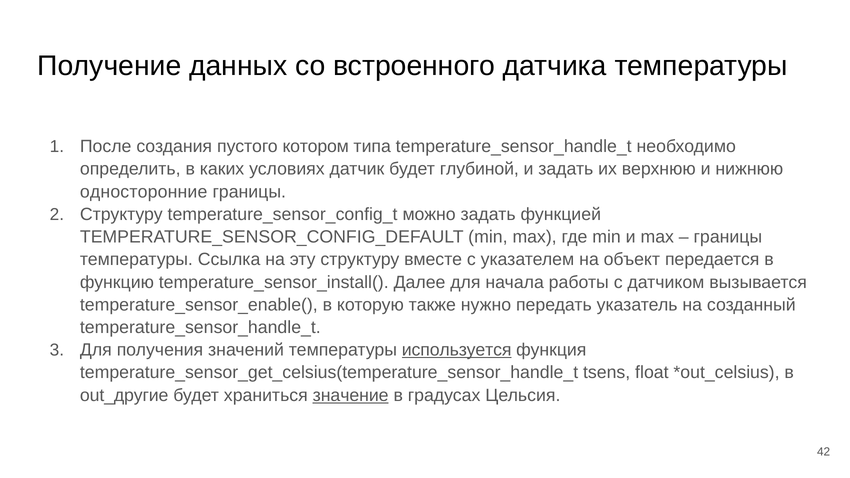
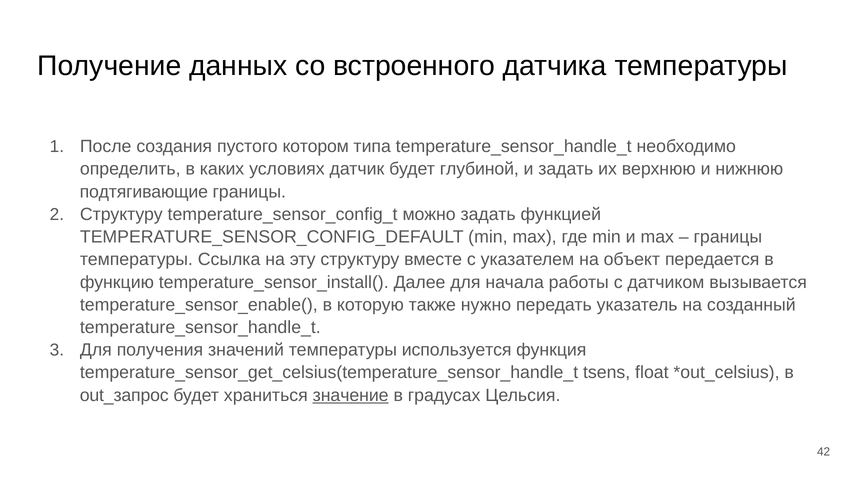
односторонние: односторонние -> подтягивающие (144, 192)
используется underline: present -> none (457, 350)
out_другие: out_другие -> out_запрос (124, 395)
